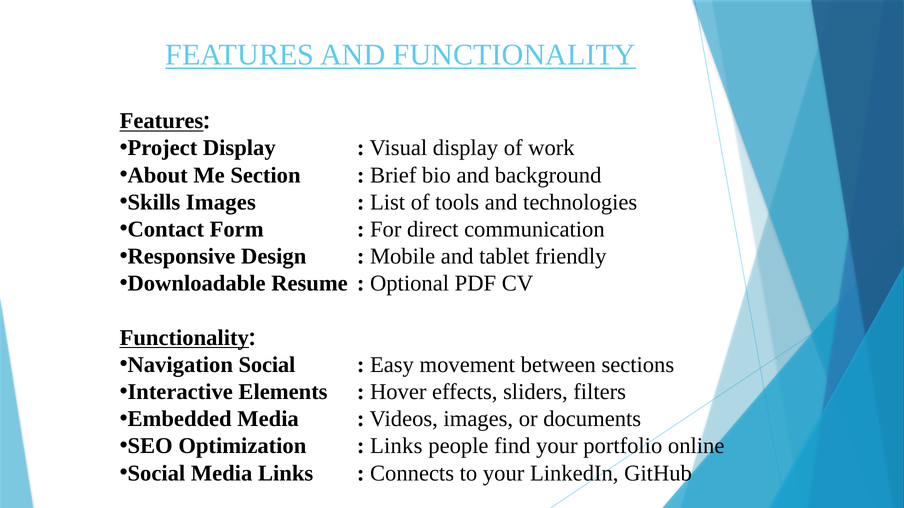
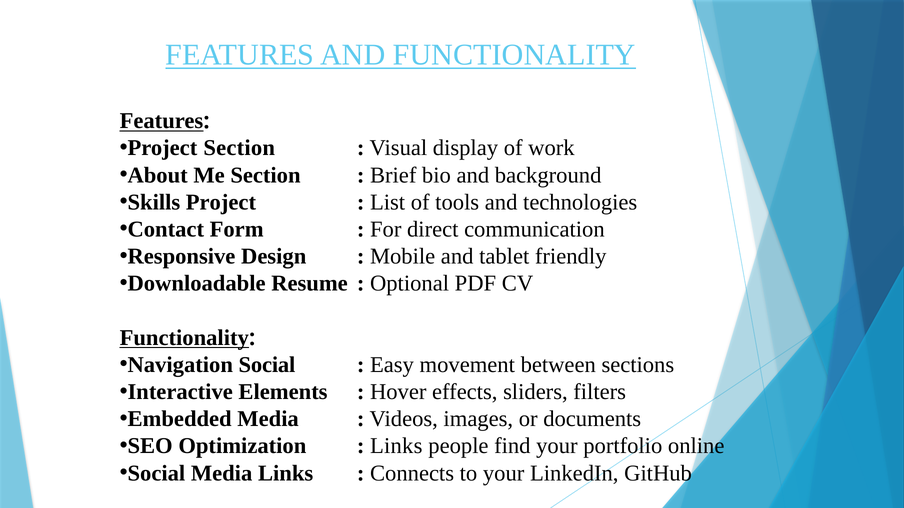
Project Display: Display -> Section (239, 148)
Skills Images: Images -> Project (221, 202)
